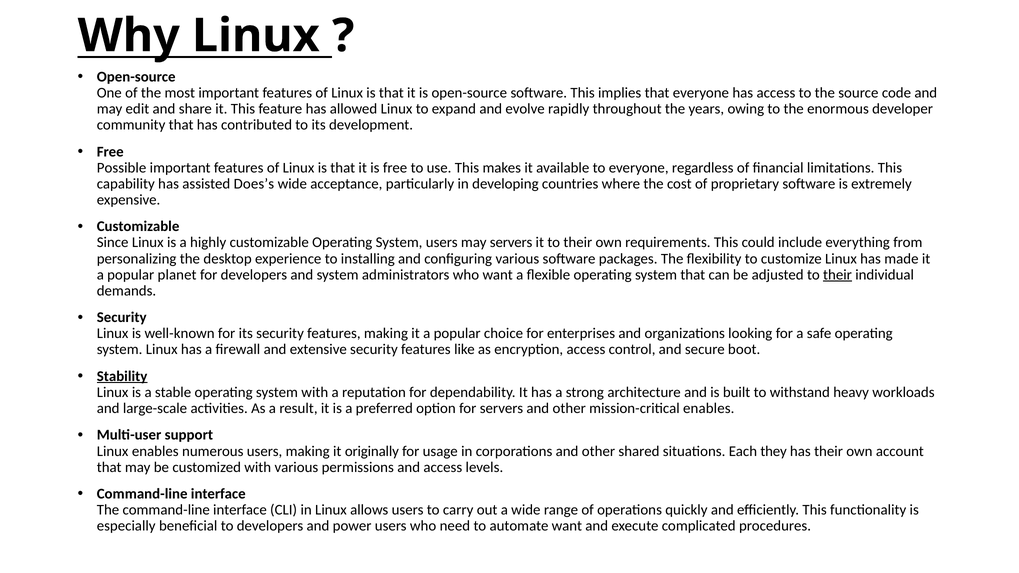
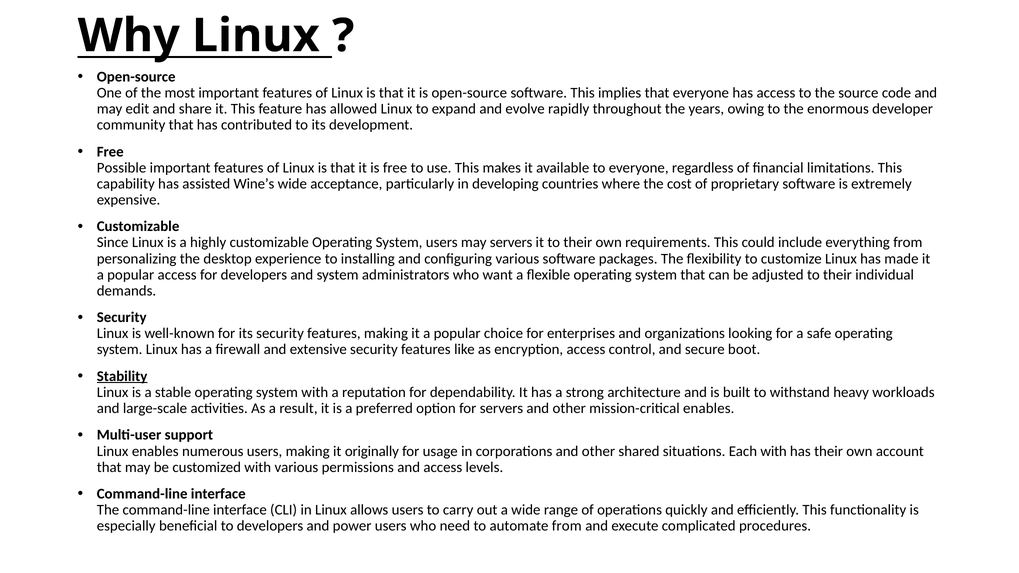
Does’s: Does’s -> Wine’s (254, 184)
popular planet: planet -> access (177, 275)
their underline: present -> none (837, 275)
Each they: they -> with (774, 451)
automate want: want -> from (567, 526)
